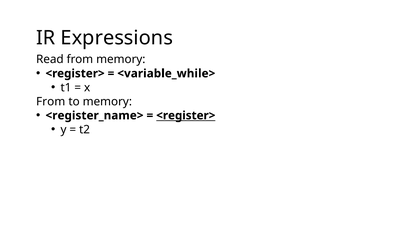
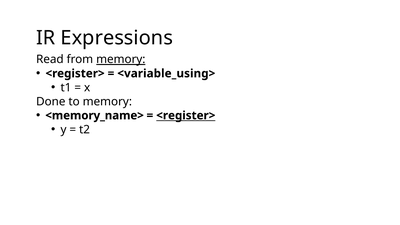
memory underline: none -> present (121, 59)
<variable_while>: <variable_while> -> <variable_using> (166, 73)
From: From -> Done (51, 102)
<register_name>: <register_name> -> <memory_name> (95, 116)
